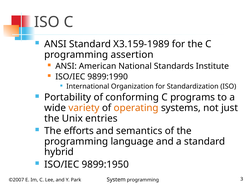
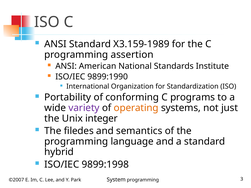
variety colour: orange -> purple (84, 108)
entries: entries -> integer (102, 119)
efforts: efforts -> filedes (79, 131)
9899:1950: 9899:1950 -> 9899:1998 (105, 165)
